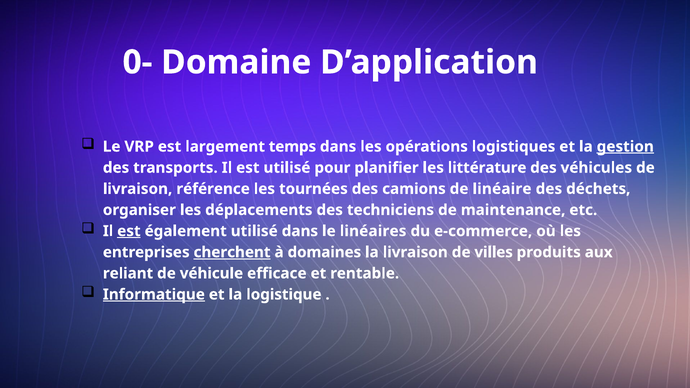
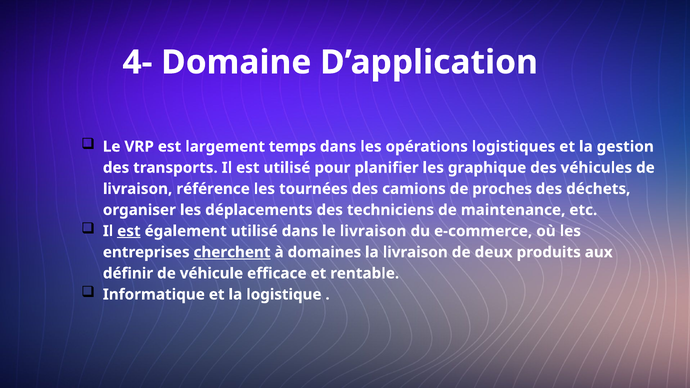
0-: 0- -> 4- (137, 62)
gestion underline: present -> none (625, 147)
littérature: littérature -> graphique (487, 168)
linéaire: linéaire -> proches (502, 189)
le linéaires: linéaires -> livraison (373, 231)
villes: villes -> deux (494, 252)
reliant: reliant -> définir (128, 273)
Informatique underline: present -> none (154, 295)
